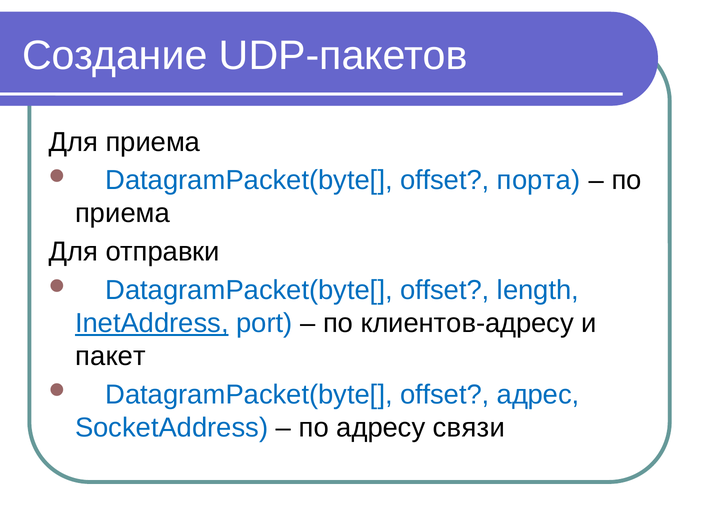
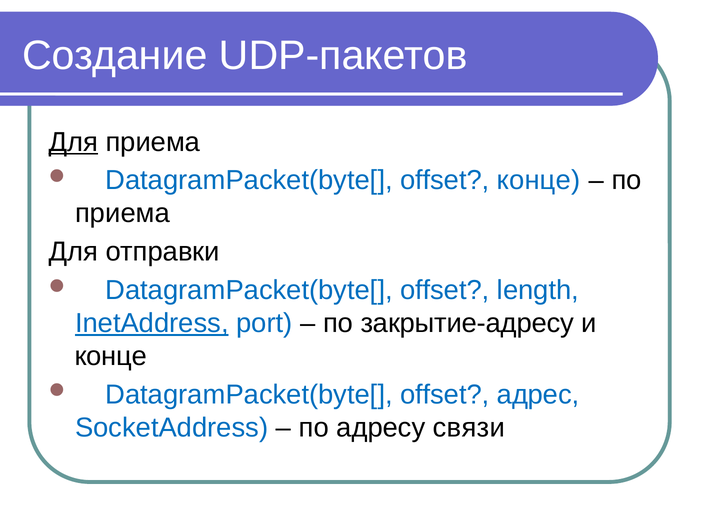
Для underline: none -> present (73, 142)
offset порта: порта -> конце (539, 180)
клиентов-адресу: клиентов-адресу -> закрытие-адресу (467, 323)
пакет: пакет -> конце (111, 356)
